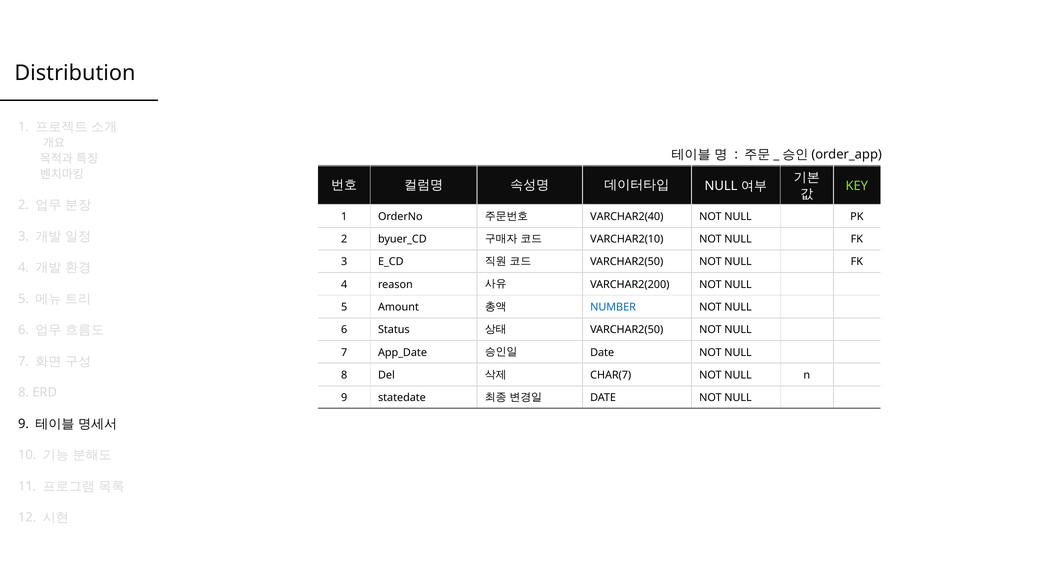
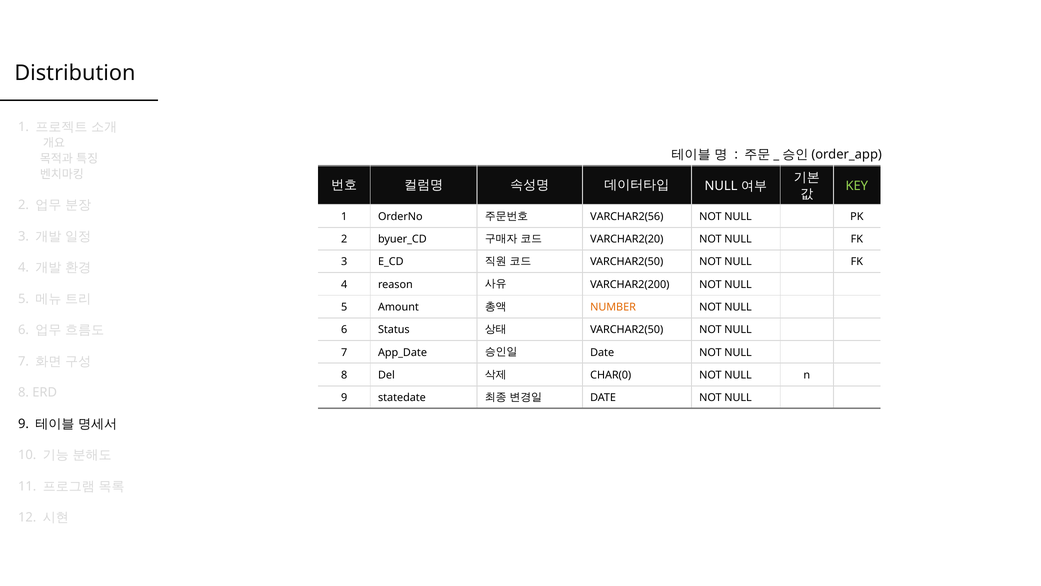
VARCHAR2(40: VARCHAR2(40 -> VARCHAR2(56 (627, 216)
VARCHAR2(10: VARCHAR2(10 -> VARCHAR2(20 (627, 239)
NUMBER colour: blue -> orange (613, 307)
CHAR(7: CHAR(7 -> CHAR(0 (611, 375)
